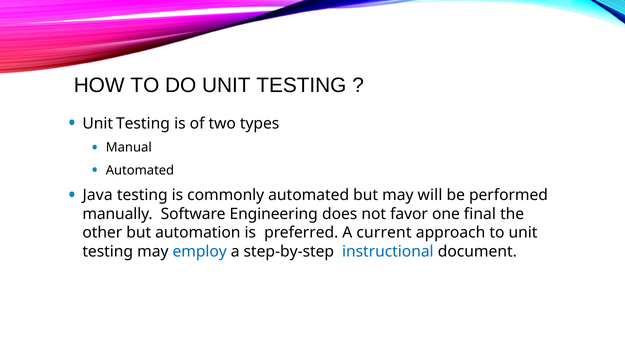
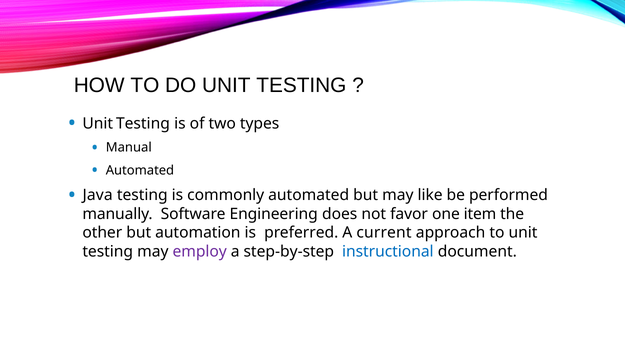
will: will -> like (430, 195)
final: final -> item (480, 214)
employ colour: blue -> purple (200, 251)
